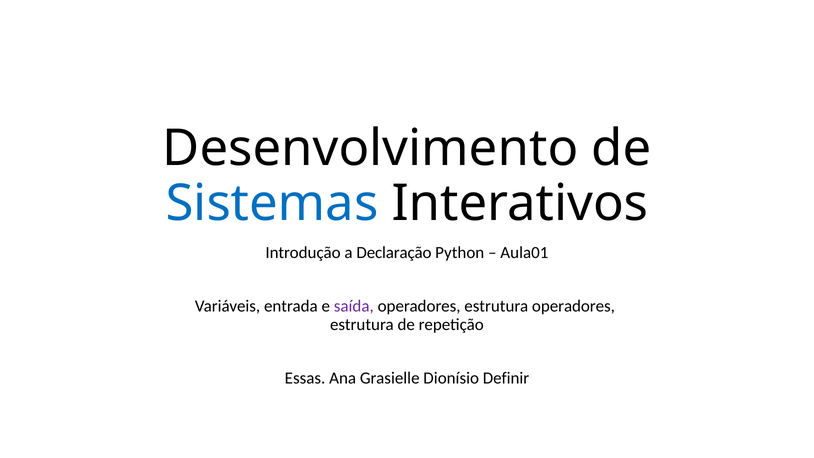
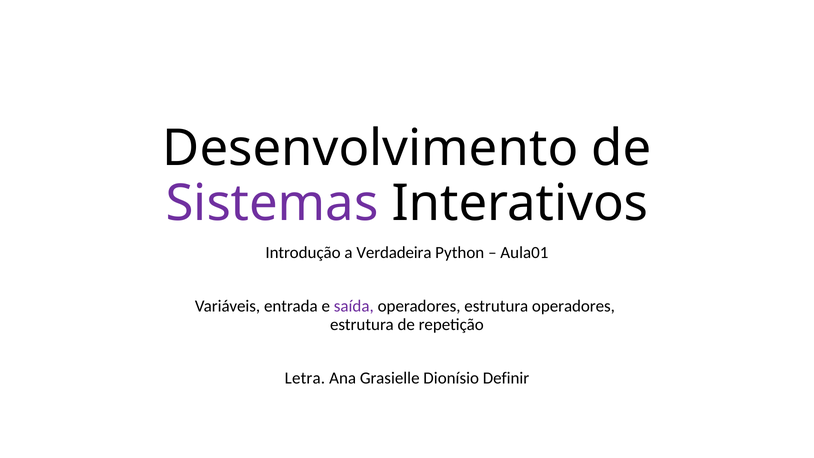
Sistemas colour: blue -> purple (272, 203)
Declaração: Declaração -> Verdadeira (394, 253)
Essas: Essas -> Letra (305, 378)
